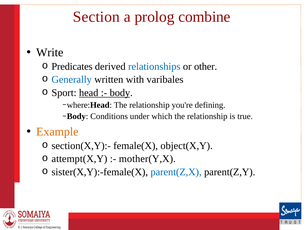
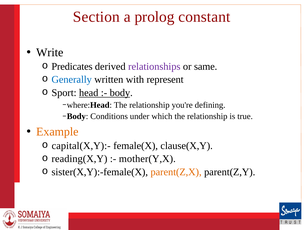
combine: combine -> constant (204, 17)
relationships colour: blue -> purple (154, 66)
other: other -> same (206, 66)
varibales: varibales -> represent (165, 80)
section(X,Y):-: section(X,Y):- -> capital(X,Y):- (81, 146)
object(X,Y: object(X,Y -> clause(X,Y (187, 146)
attempt(X,Y: attempt(X,Y -> reading(X,Y (79, 159)
parent(Z,X colour: blue -> orange (176, 172)
